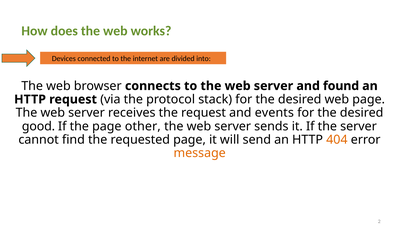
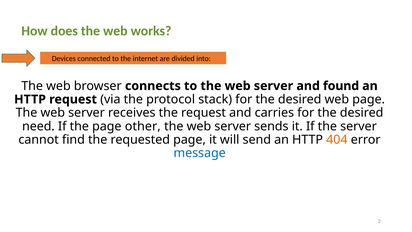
events: events -> carries (274, 113)
good: good -> need (38, 126)
message colour: orange -> blue (200, 153)
